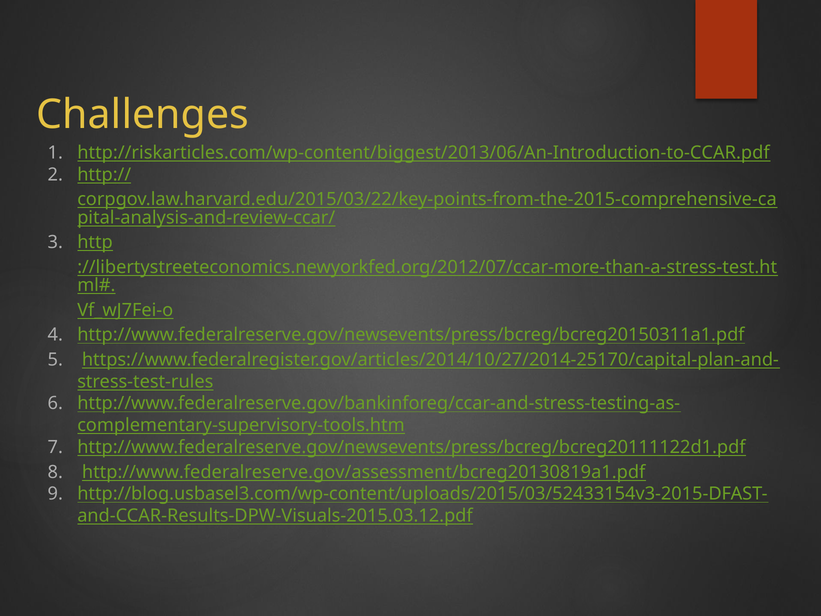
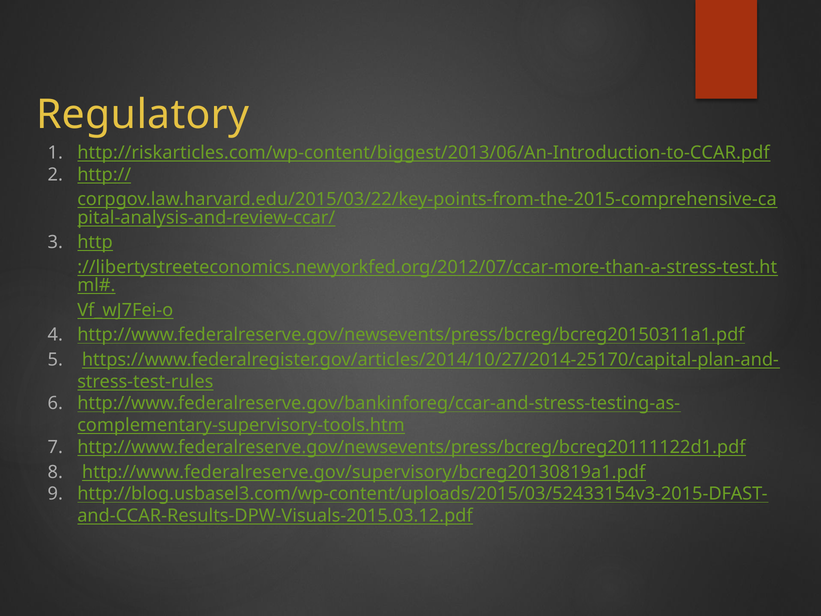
Challenges: Challenges -> Regulatory (143, 114)
http://www.federalreserve.gov/assessment/bcreg20130819a1.pdf: http://www.federalreserve.gov/assessment/bcreg20130819a1.pdf -> http://www.federalreserve.gov/supervisory/bcreg20130819a1.pdf (364, 472)
